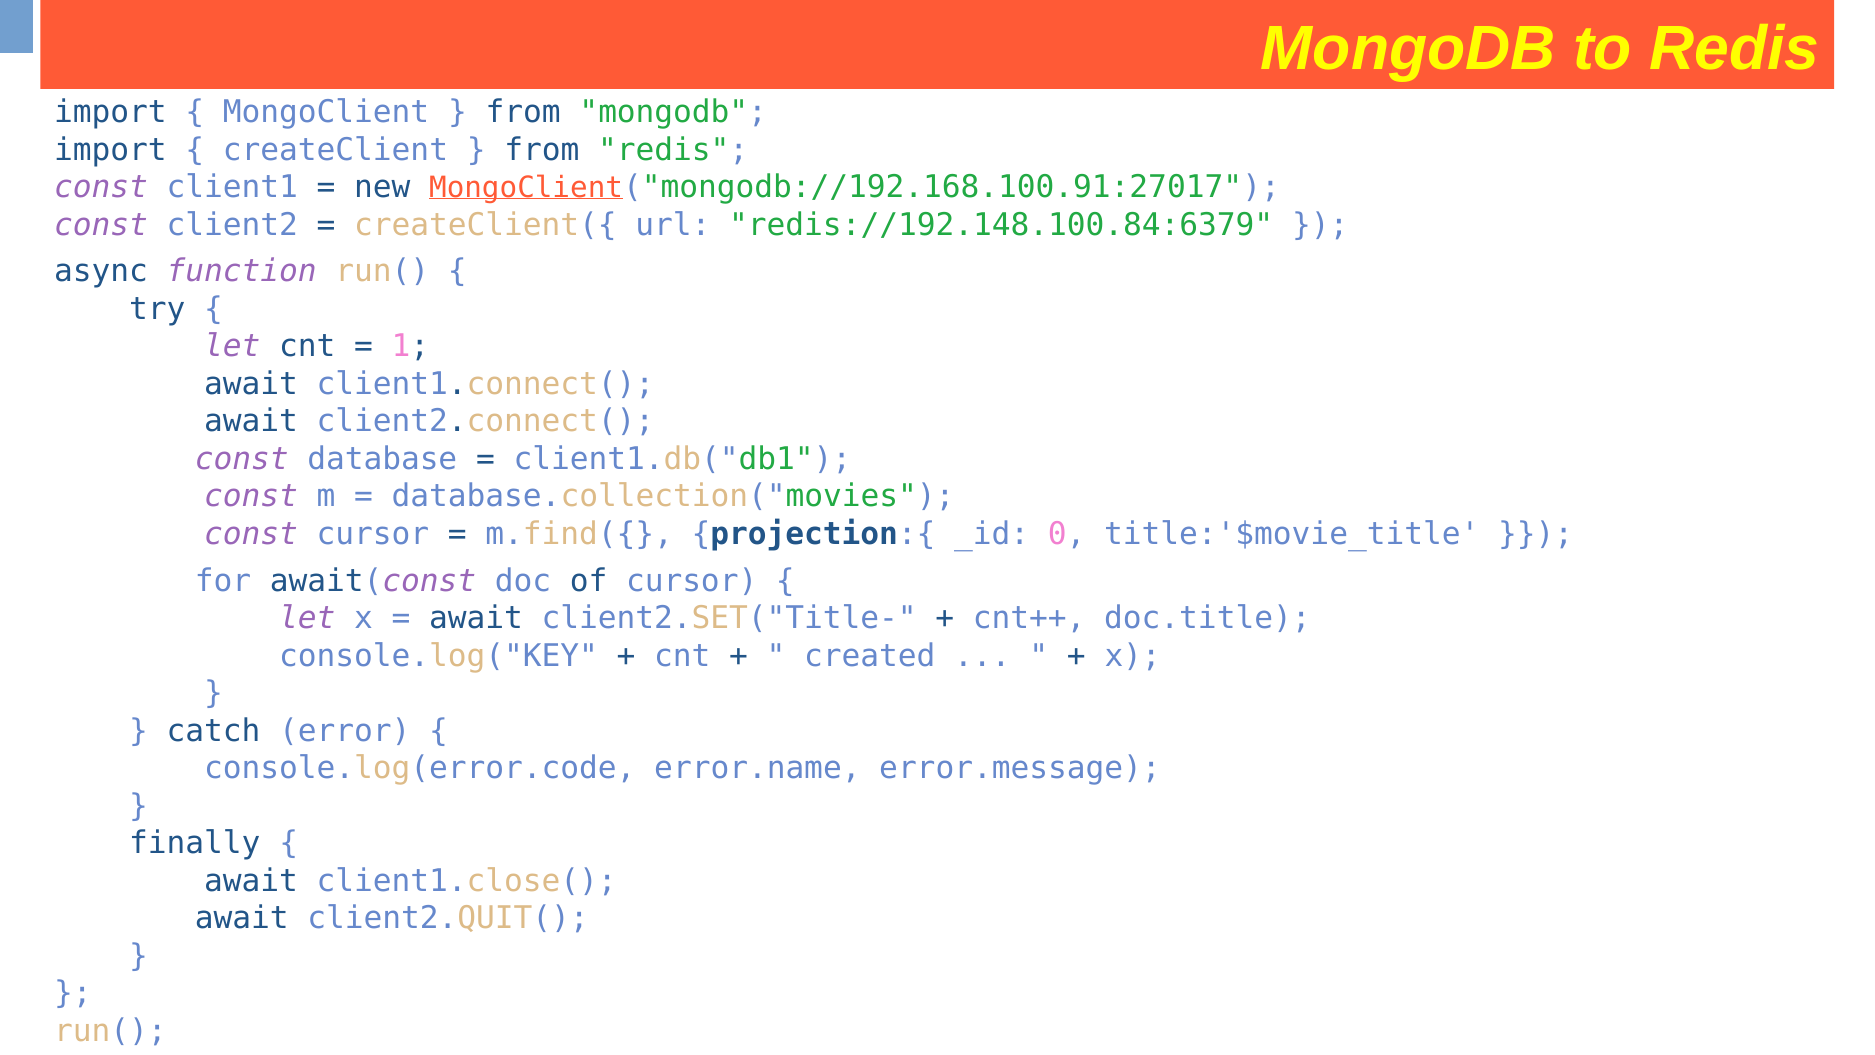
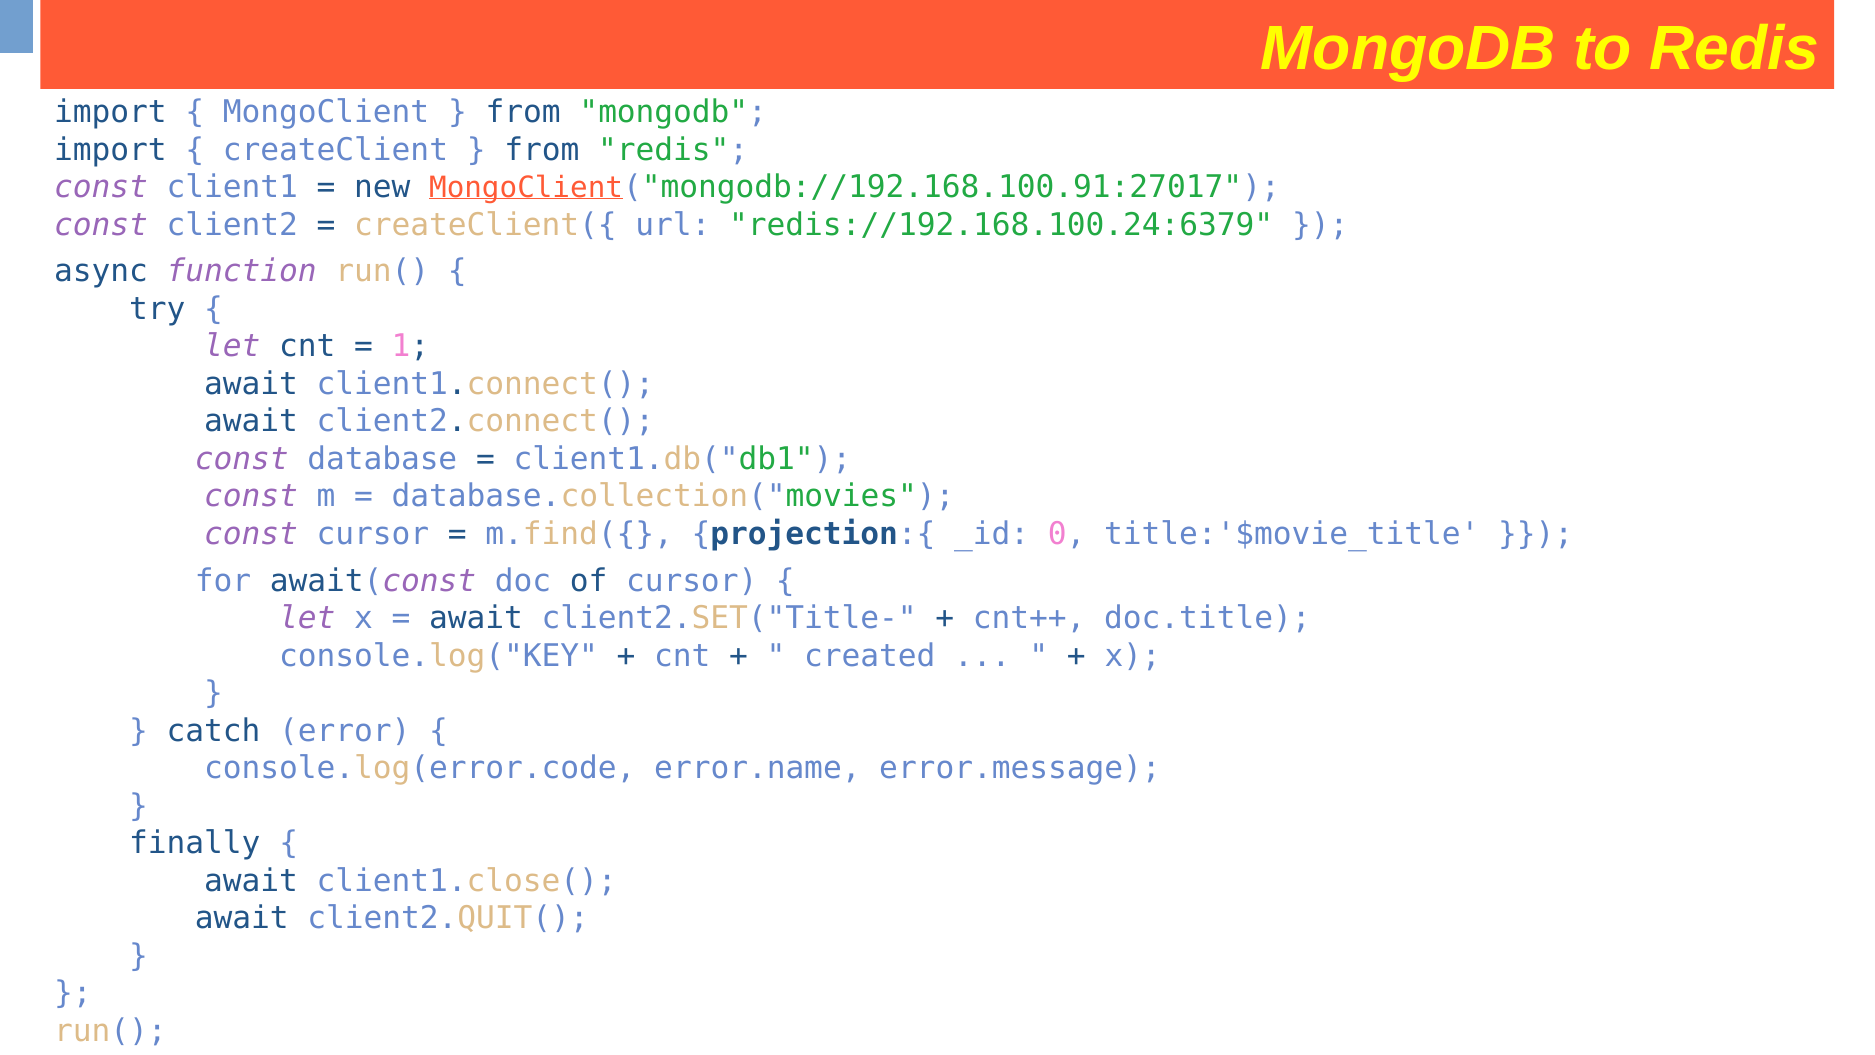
redis://192.148.100.84:6379: redis://192.148.100.84:6379 -> redis://192.168.100.24:6379 (1001, 225)
